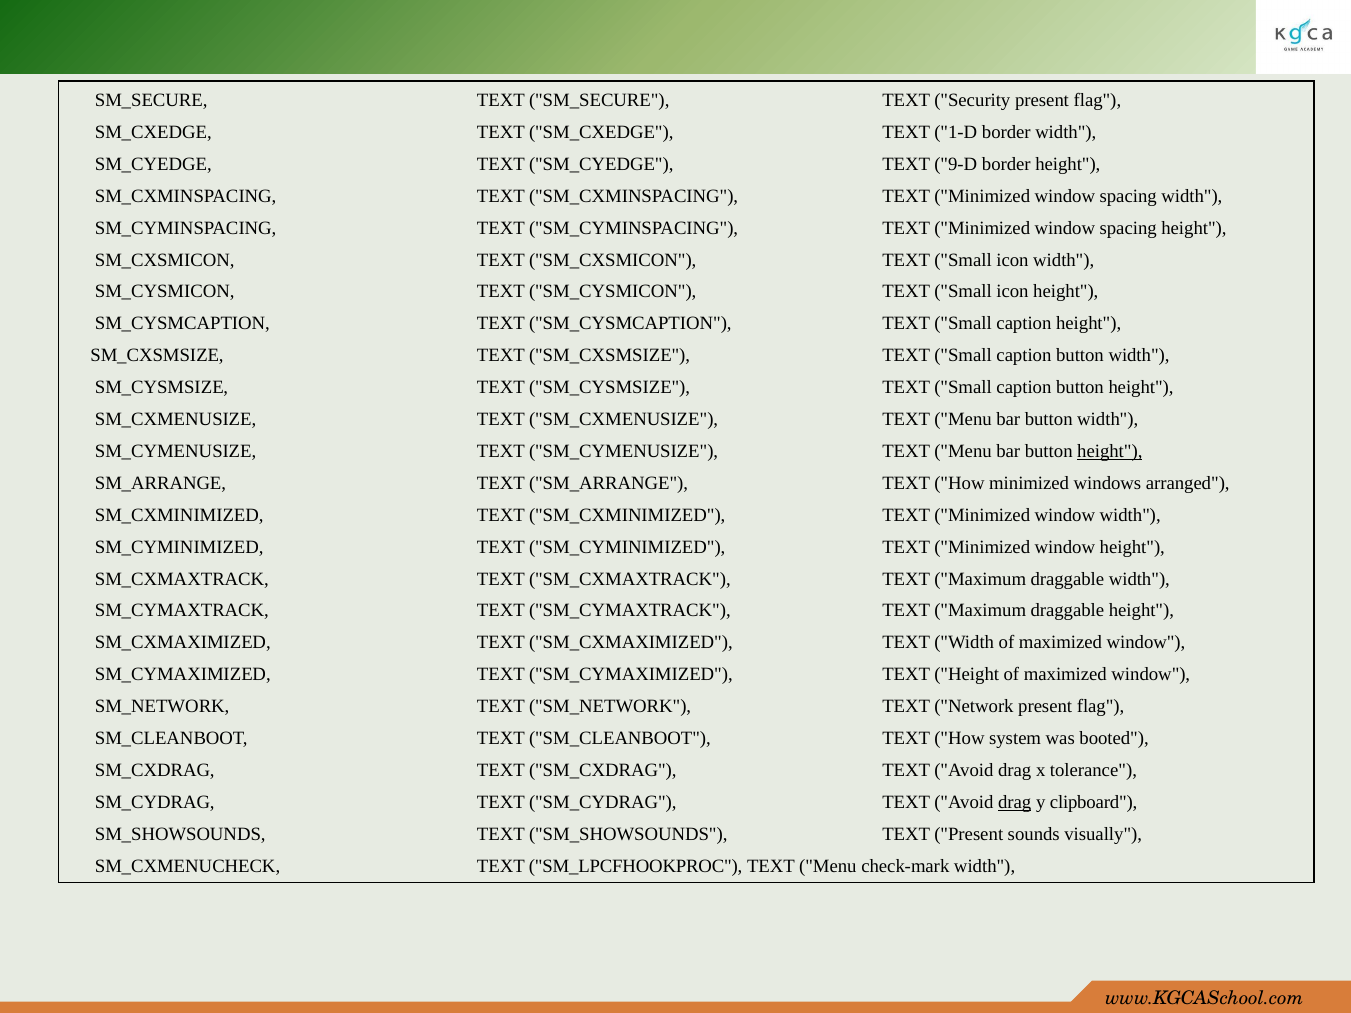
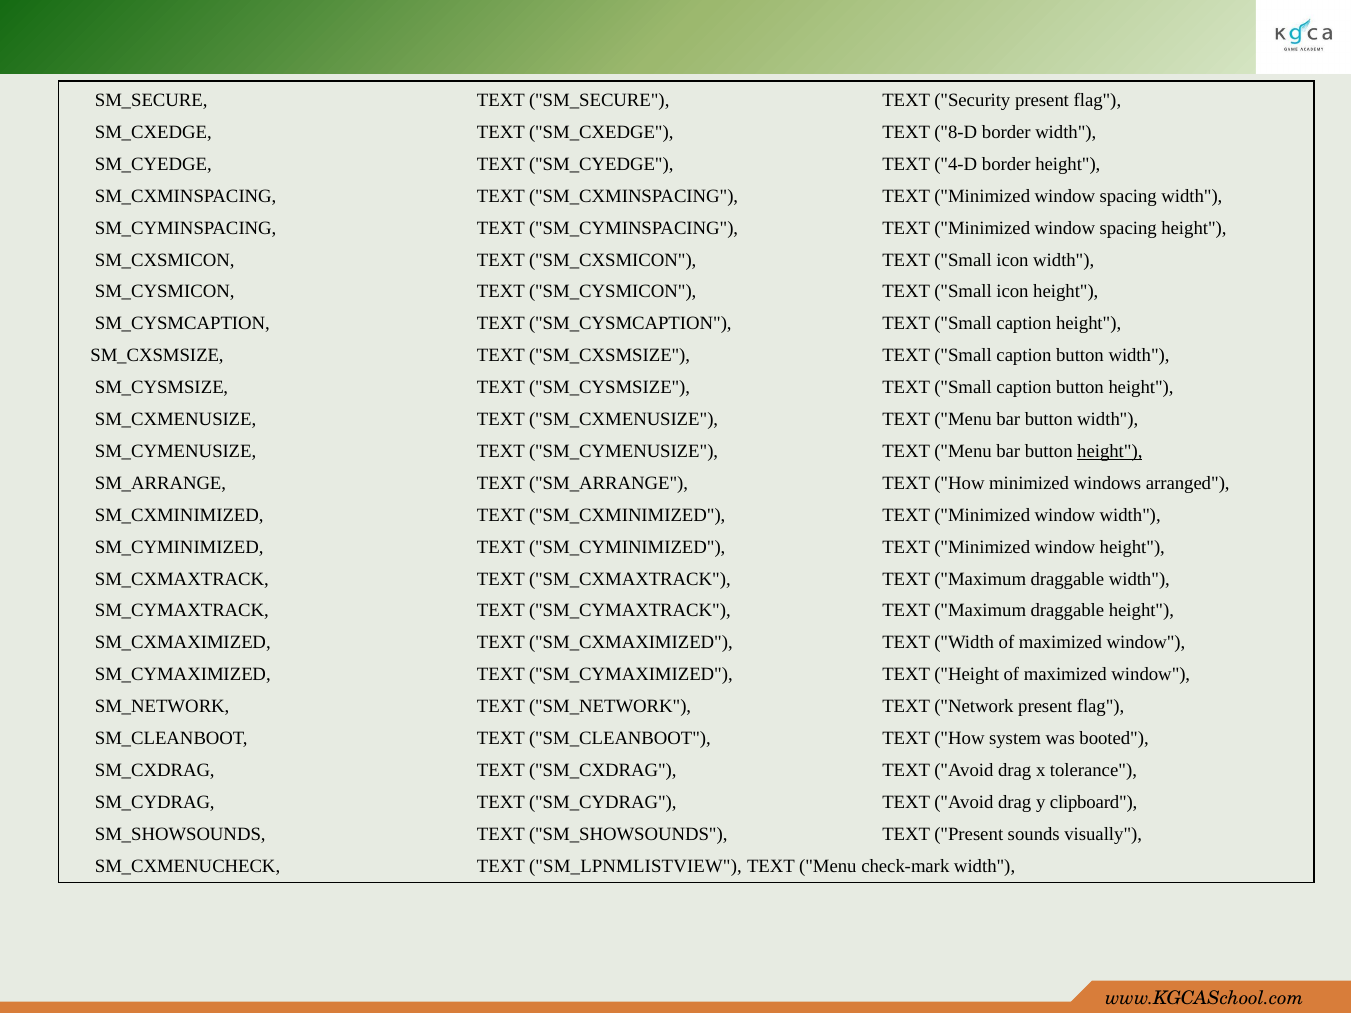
1-D: 1-D -> 8-D (956, 132)
9-D: 9-D -> 4-D (956, 164)
drag underline: present -> none (1015, 802)
SM_LPCFHOOKPROC: SM_LPCFHOOKPROC -> SM_LPNMLISTVIEW (635, 866)
